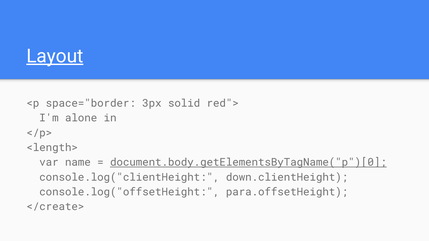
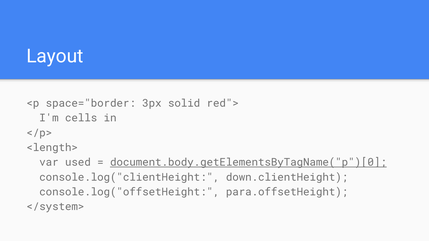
Layout underline: present -> none (55, 56)
alone: alone -> cells (81, 118)
name: name -> used (78, 163)
</create>: </create> -> </system> (55, 207)
